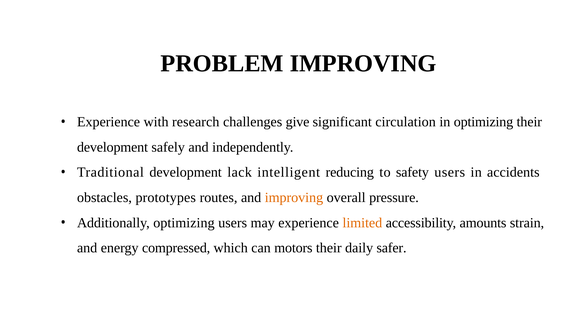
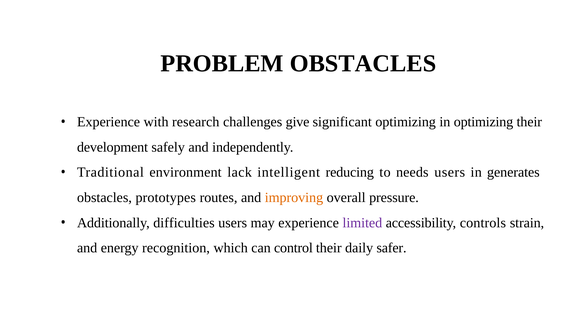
PROBLEM IMPROVING: IMPROVING -> OBSTACLES (363, 63)
significant circulation: circulation -> optimizing (406, 122)
Traditional development: development -> environment (186, 172)
safety: safety -> needs (412, 172)
accidents: accidents -> generates (513, 172)
Additionally optimizing: optimizing -> difficulties (184, 223)
limited colour: orange -> purple (362, 223)
amounts: amounts -> controls (483, 223)
compressed: compressed -> recognition (176, 248)
motors: motors -> control (293, 248)
